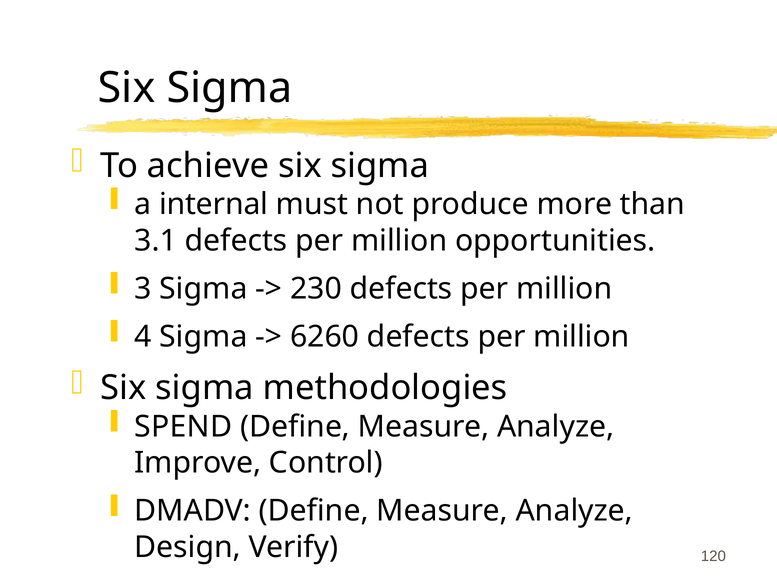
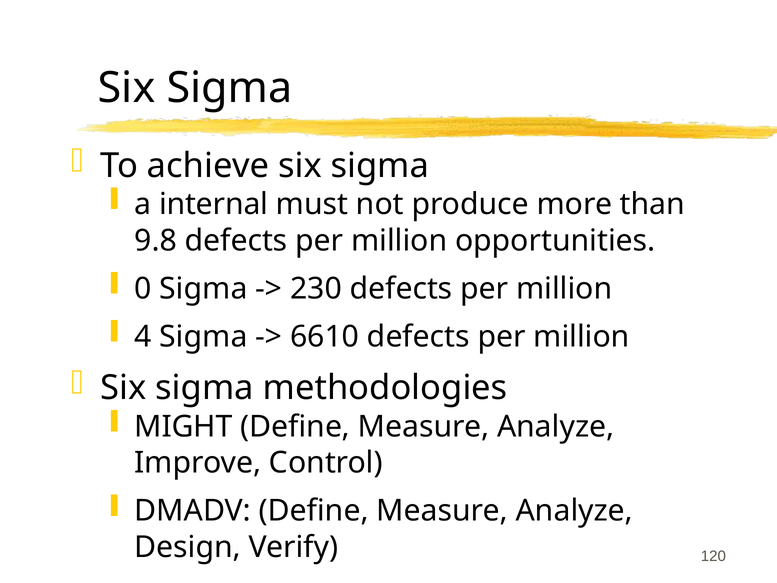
3.1: 3.1 -> 9.8 (156, 240)
3: 3 -> 0 (143, 289)
6260: 6260 -> 6610 (325, 337)
SPEND: SPEND -> MIGHT (183, 426)
